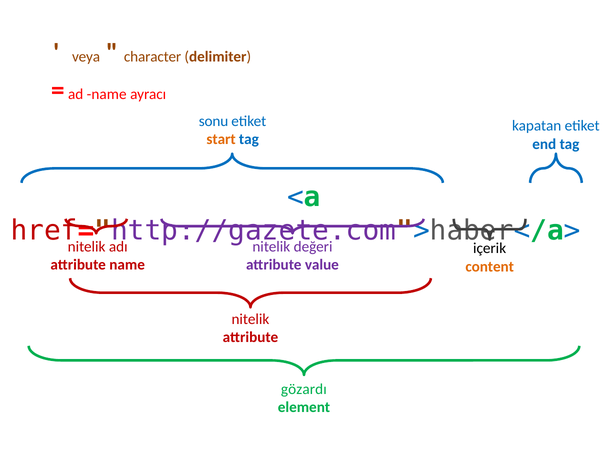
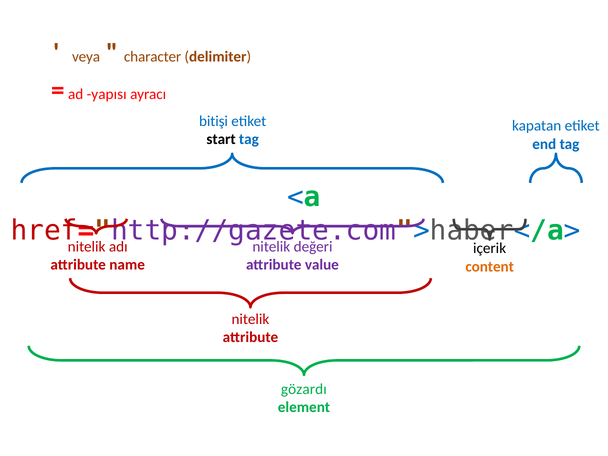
ad name: name -> yapısı (107, 94)
sonu: sonu -> bitişi (214, 121)
start colour: orange -> black (221, 139)
